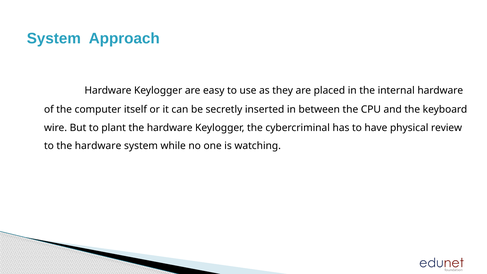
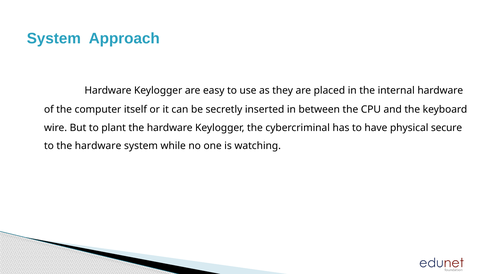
review: review -> secure (447, 128)
